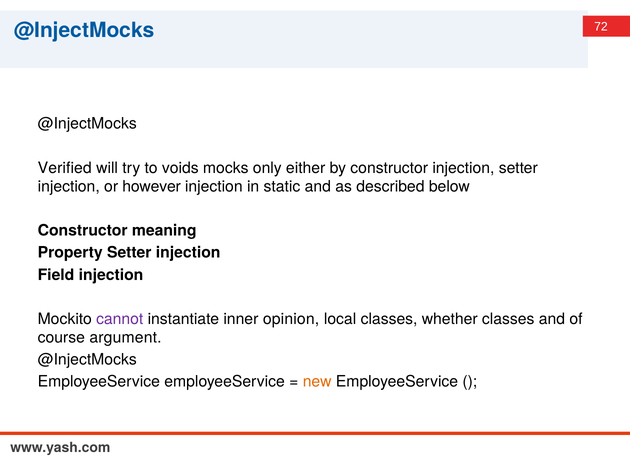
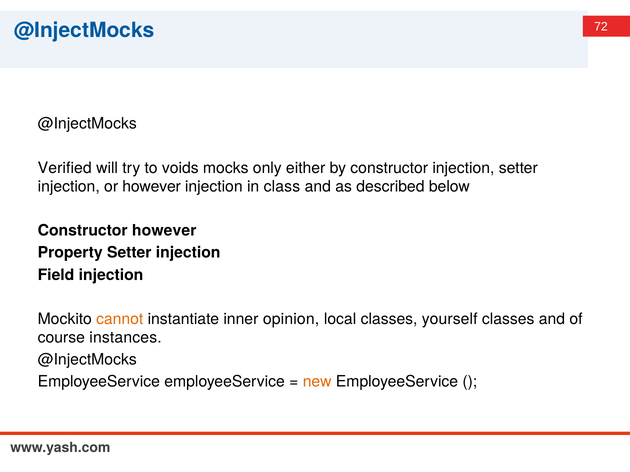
static: static -> class (282, 187)
Constructor meaning: meaning -> however (164, 231)
cannot colour: purple -> orange (120, 319)
whether: whether -> yourself (450, 319)
argument: argument -> instances (126, 338)
